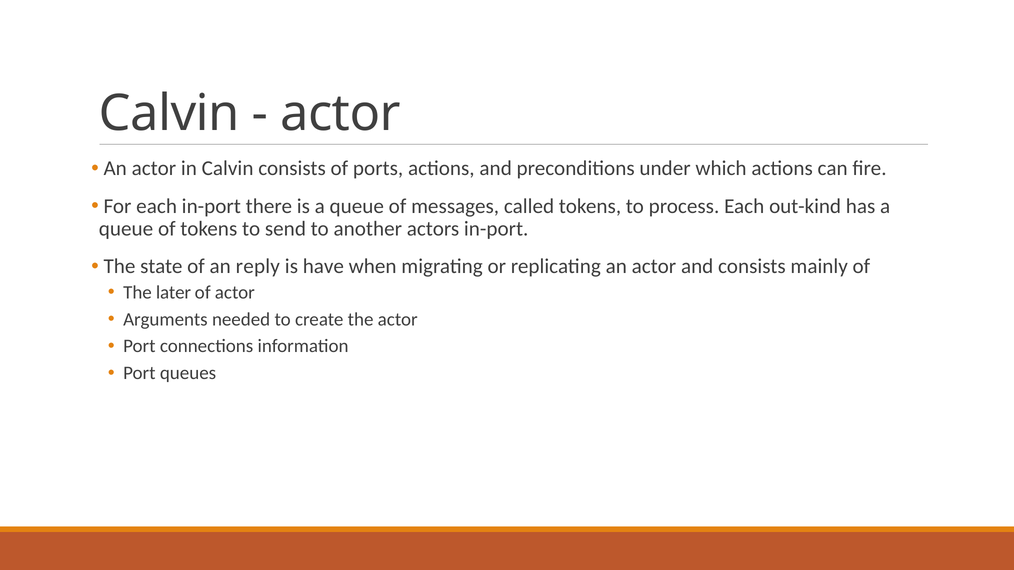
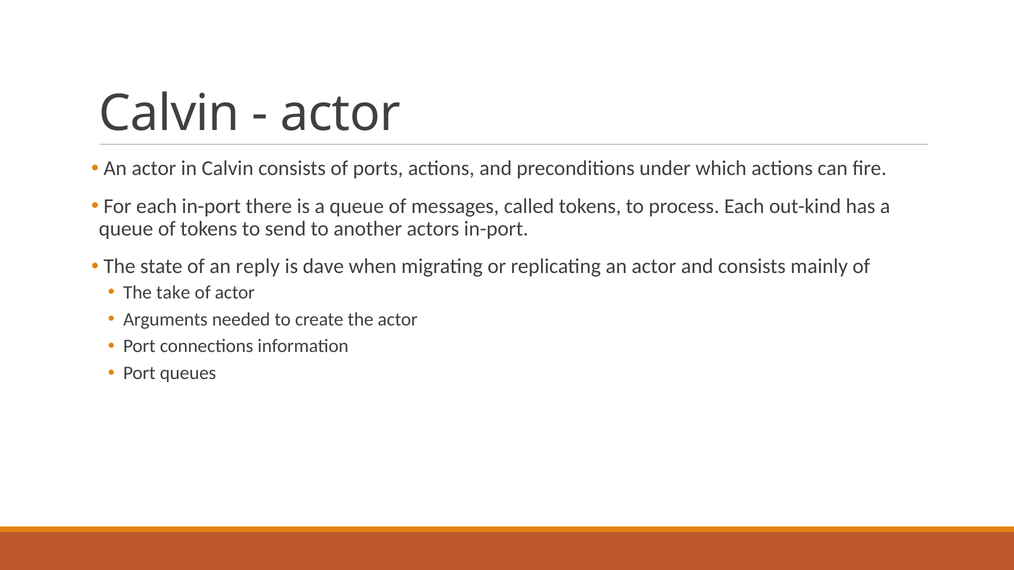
have: have -> dave (323, 267)
later: later -> take (173, 293)
